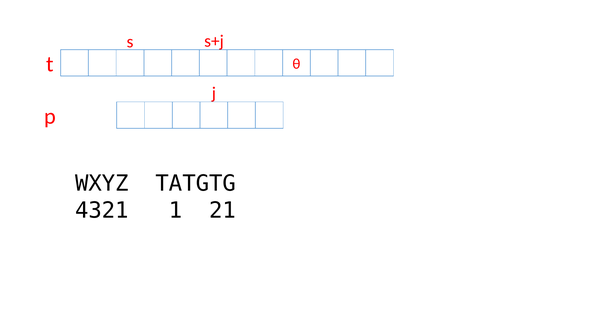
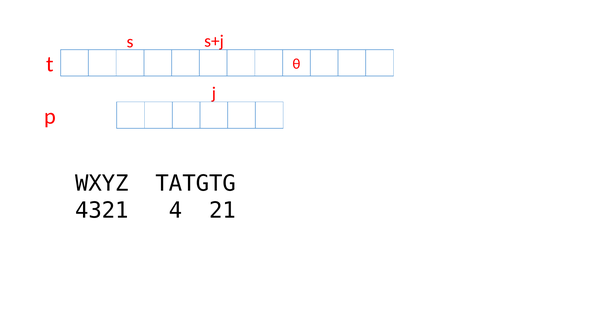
1: 1 -> 4 (176, 210)
